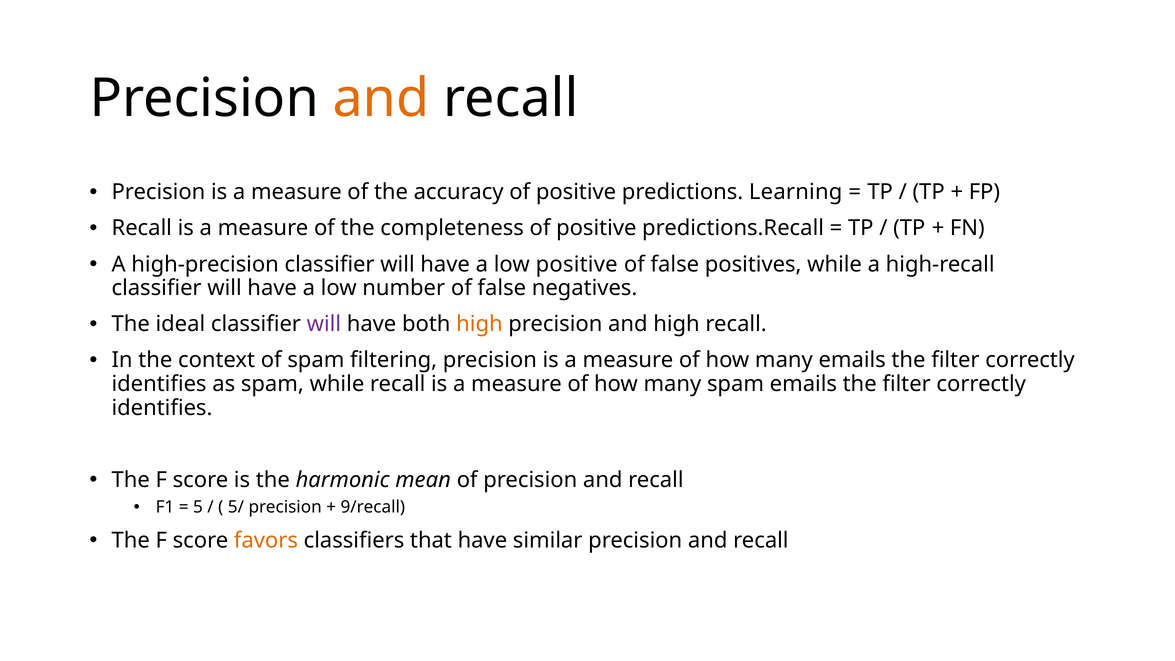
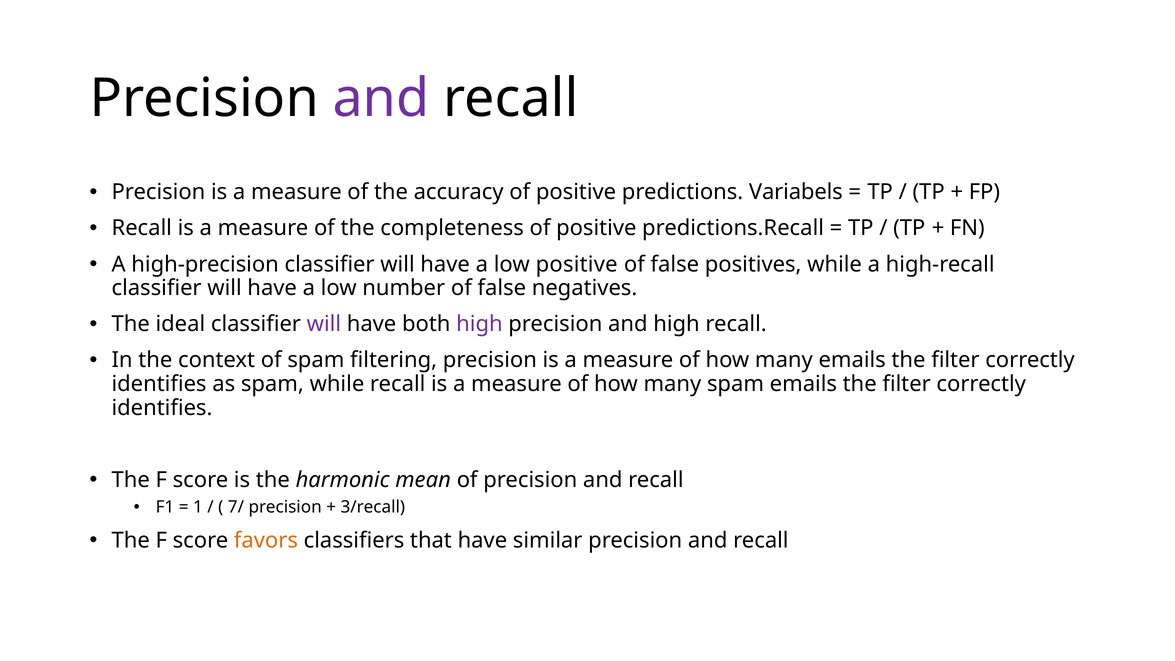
and colour: orange -> purple (381, 99)
Learning: Learning -> Variabels (796, 192)
high colour: orange -> purple (479, 324)
5: 5 -> 1 (198, 507)
5/: 5/ -> 7/ (236, 507)
9/recall: 9/recall -> 3/recall (373, 507)
